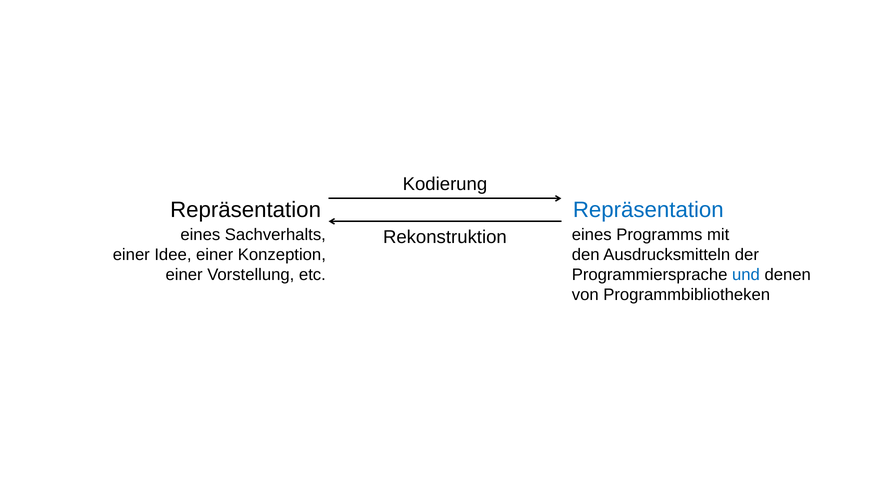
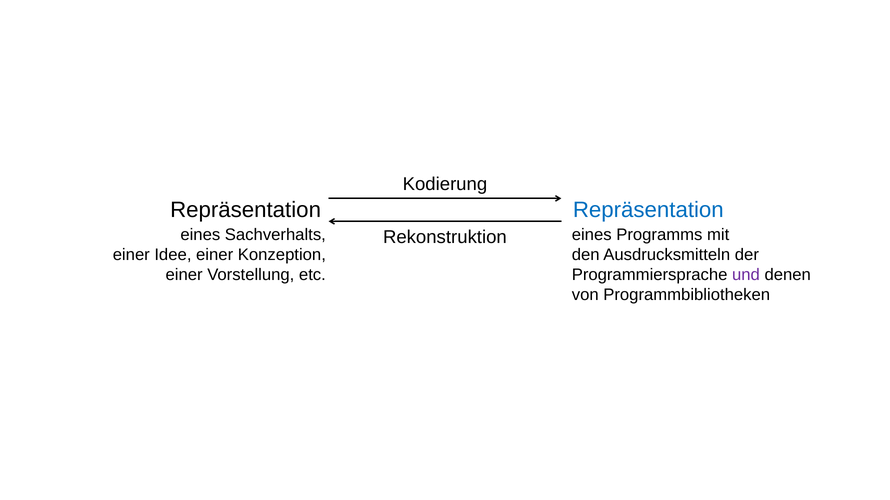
und colour: blue -> purple (746, 275)
